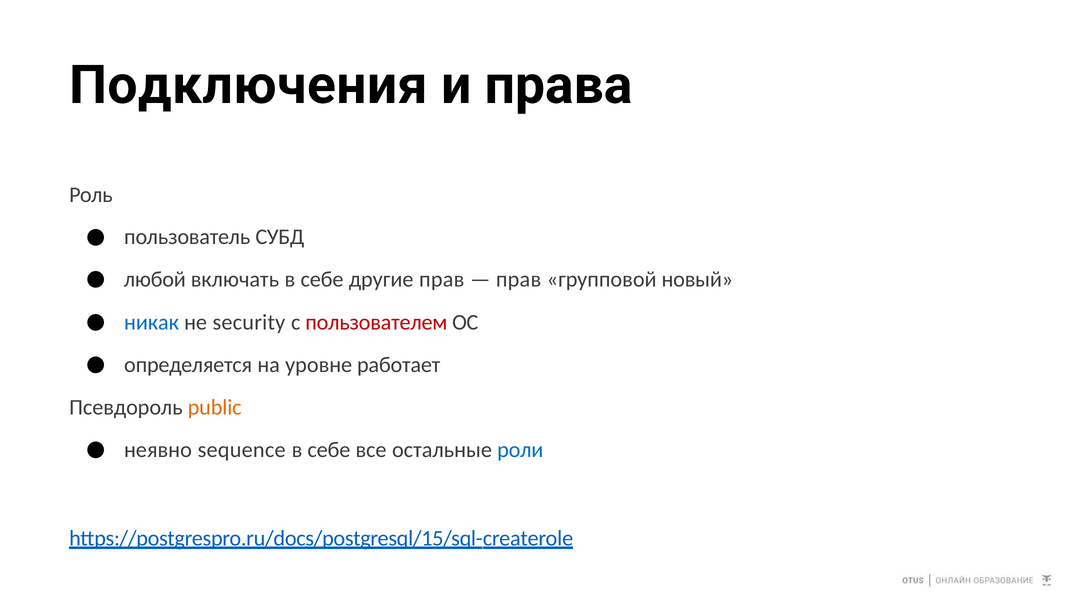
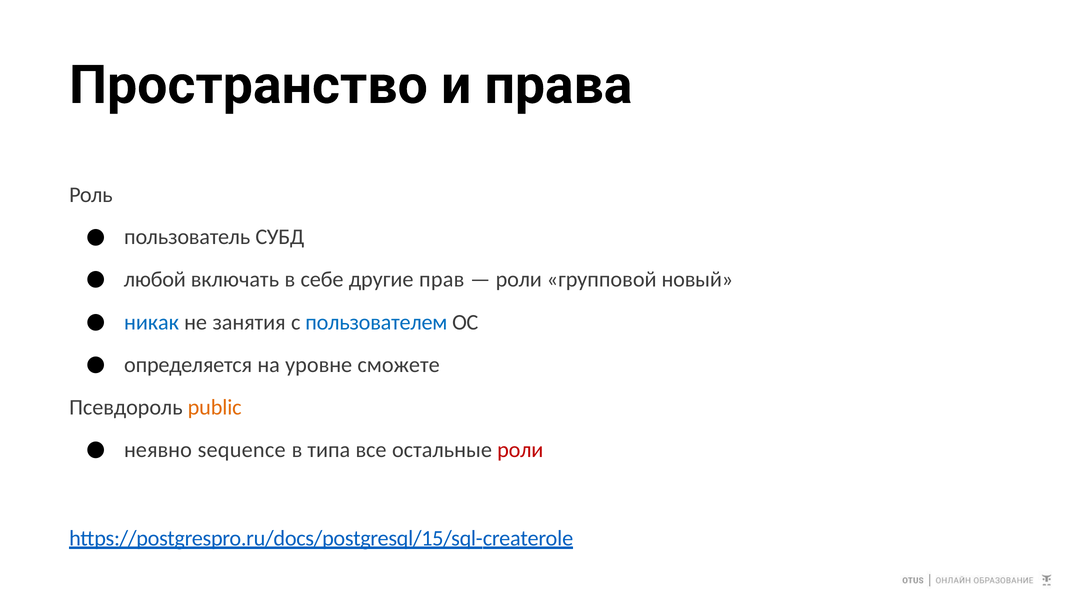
Подключения: Подключения -> Пространство (248, 85)
прав: прав -> роли (519, 279)
security: security -> занятия (249, 322)
пользователем colour: red -> blue (376, 322)
работает: работает -> сможете (399, 365)
себе: себе -> типа (329, 449)
роли colour: blue -> red (520, 449)
